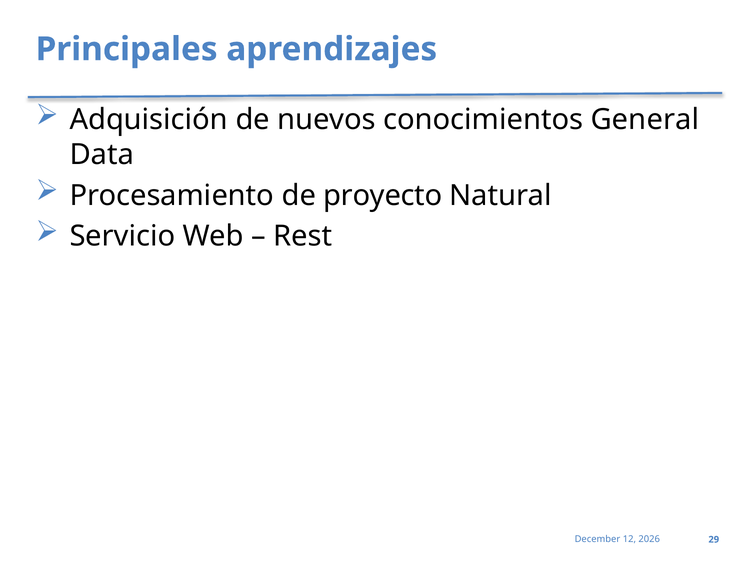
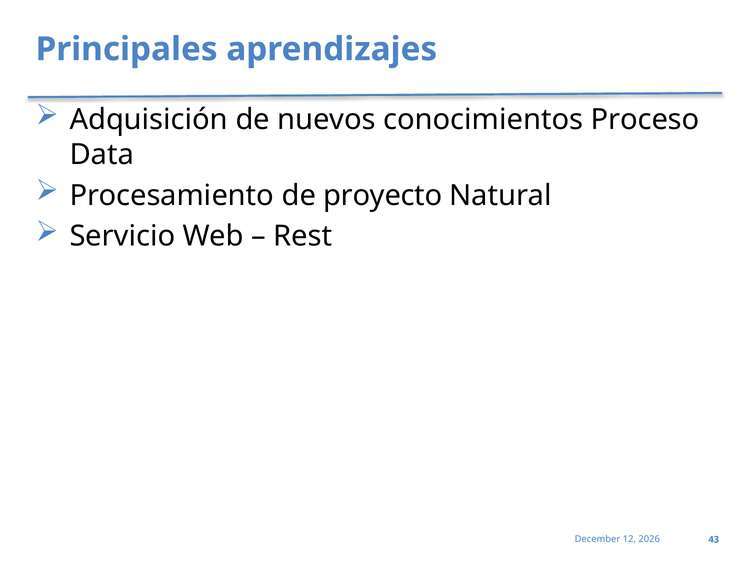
General: General -> Proceso (645, 120)
29: 29 -> 43 (714, 540)
